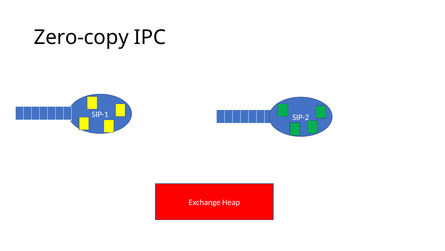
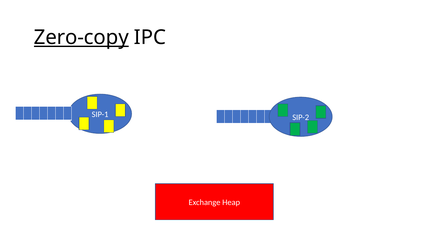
Zero-copy underline: none -> present (81, 37)
